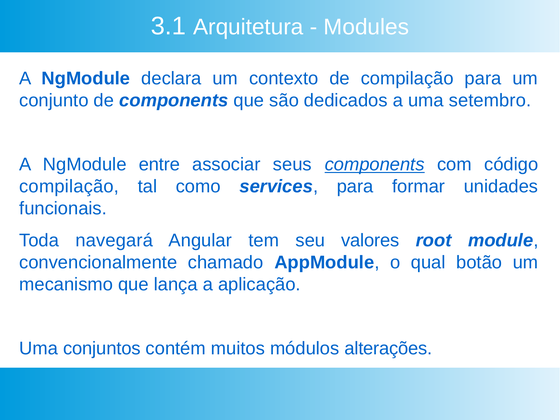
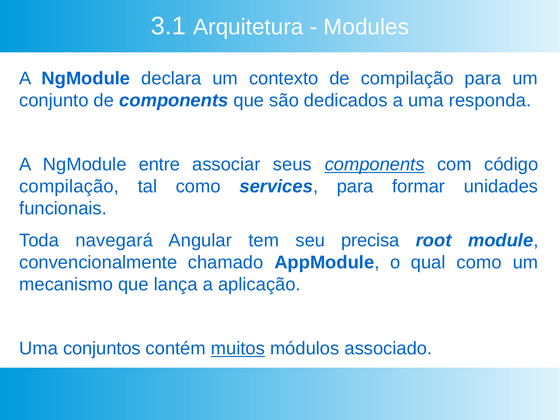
setembro: setembro -> responda (490, 101)
valores: valores -> precisa (370, 241)
qual botão: botão -> como (479, 263)
muitos underline: none -> present (238, 349)
alterações: alterações -> associado (388, 349)
